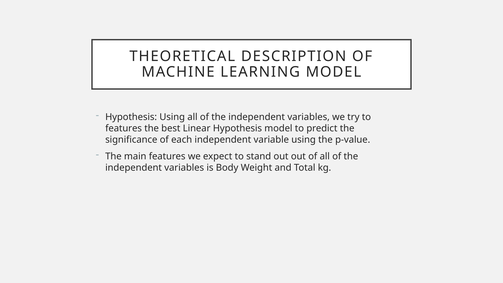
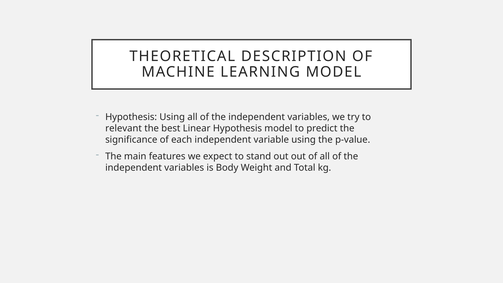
features: features -> relevant (124, 128)
